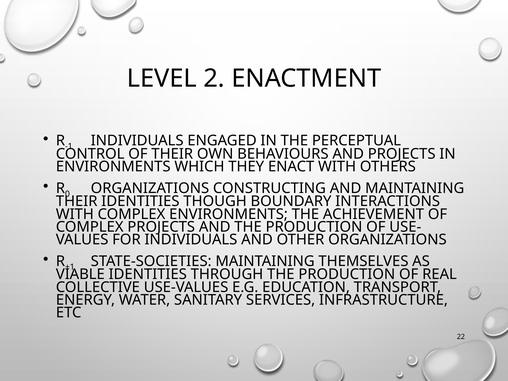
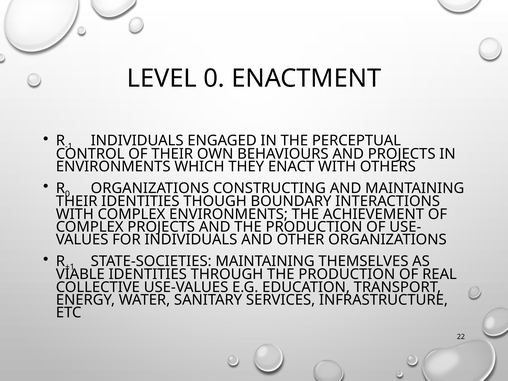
LEVEL 2: 2 -> 0 (214, 79)
